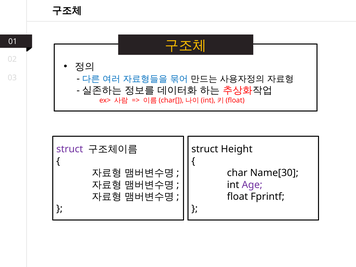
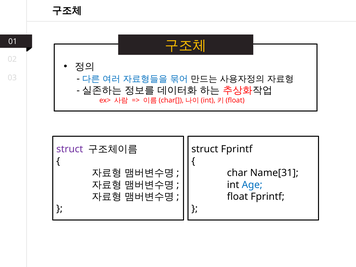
struct Height: Height -> Fprintf (237, 149)
Name[30: Name[30 -> Name[31 (274, 173)
Age colour: purple -> blue (252, 185)
